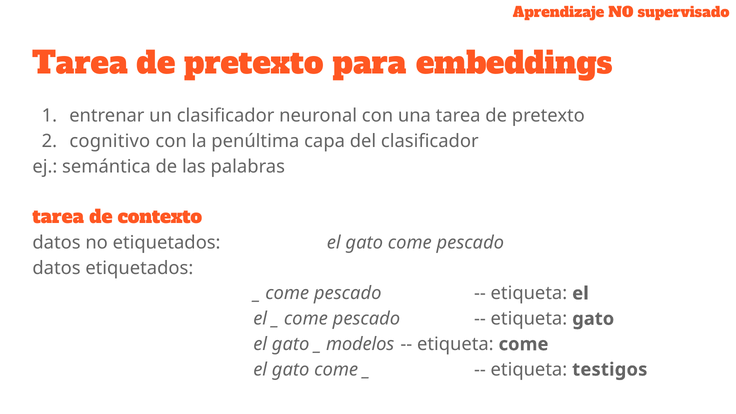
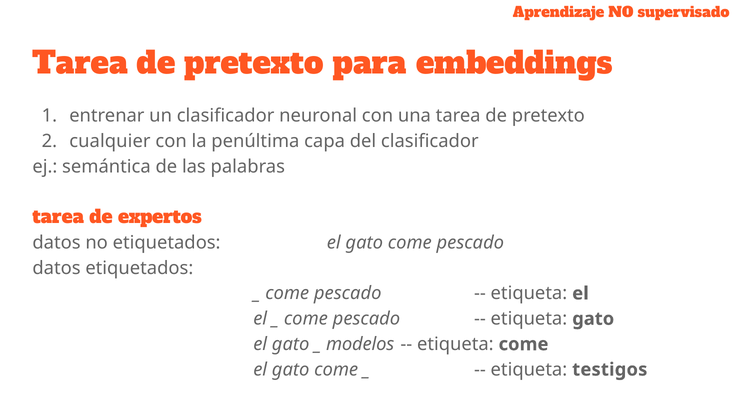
cognitivo: cognitivo -> cualquier (110, 141)
contexto: contexto -> expertos (160, 217)
